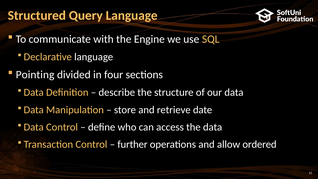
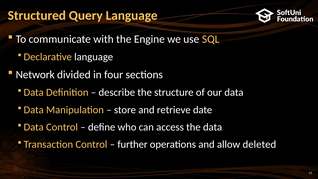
Pointing: Pointing -> Network (35, 75)
ordered: ordered -> deleted (259, 144)
